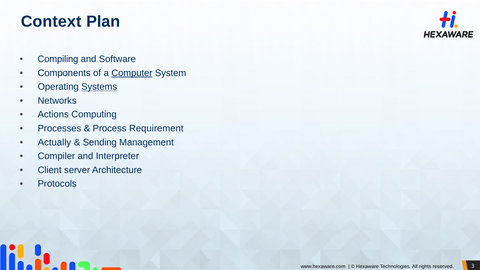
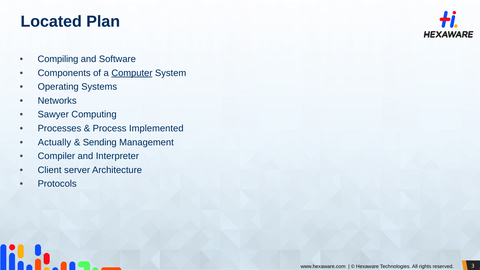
Context: Context -> Located (51, 22)
Systems underline: present -> none (99, 87)
Actions: Actions -> Sawyer (53, 115)
Requirement: Requirement -> Implemented (156, 129)
